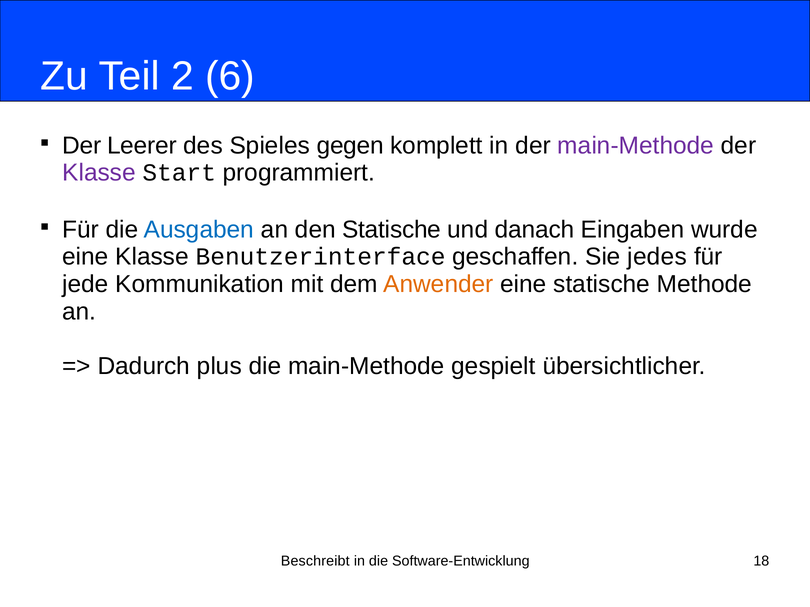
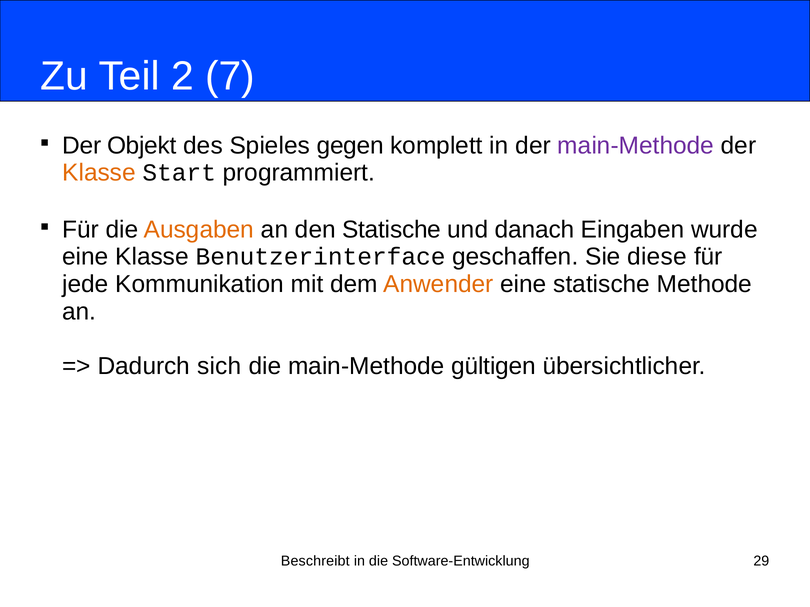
6: 6 -> 7 (230, 77)
Leerer: Leerer -> Objekt (142, 146)
Klasse colour: purple -> orange (99, 173)
Ausgaben colour: blue -> orange (199, 230)
jedes: jedes -> diese (657, 257)
plus: plus -> sich (219, 366)
gespielt: gespielt -> gültigen (494, 366)
18: 18 -> 29 (761, 561)
